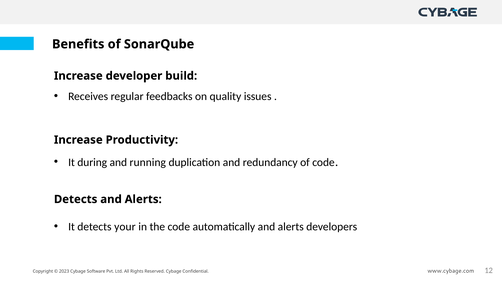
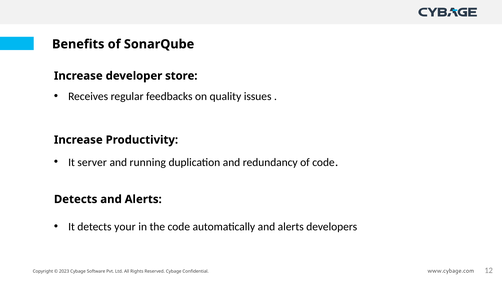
build: build -> store (181, 76)
during: during -> server (92, 162)
